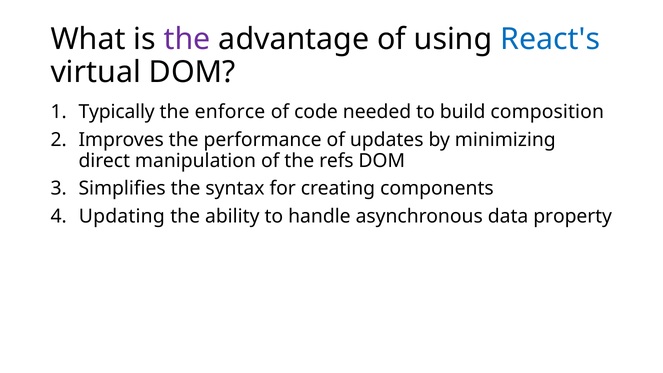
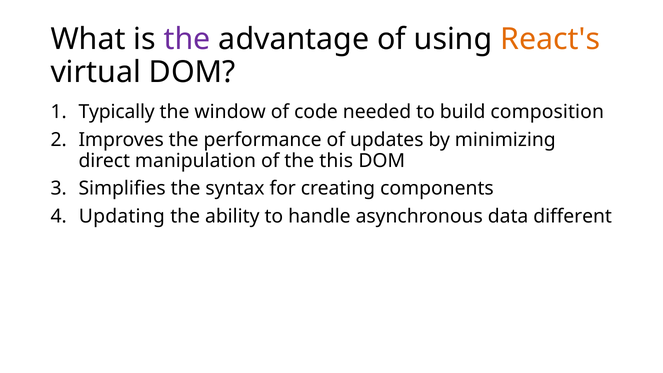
React's colour: blue -> orange (550, 39)
enforce: enforce -> window (230, 112)
refs: refs -> this (336, 161)
property: property -> different (573, 216)
